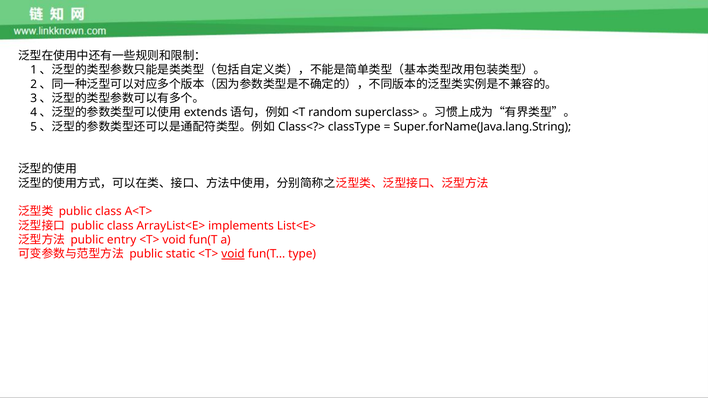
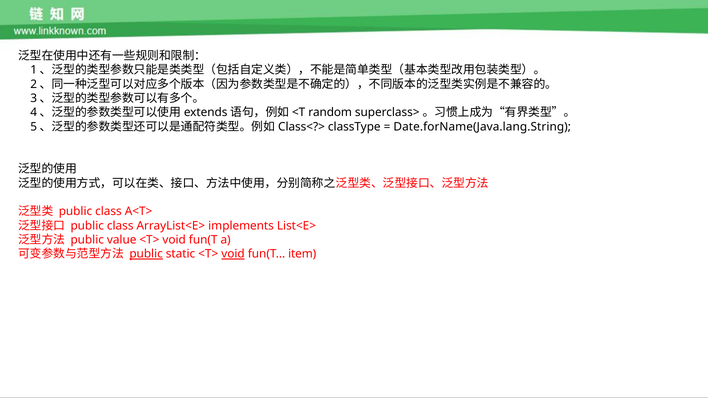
Super.forName(Java.lang.String: Super.forName(Java.lang.String -> Date.forName(Java.lang.String (482, 127)
entry: entry -> value (122, 240)
public underline: none -> present (146, 254)
type: type -> item (302, 254)
